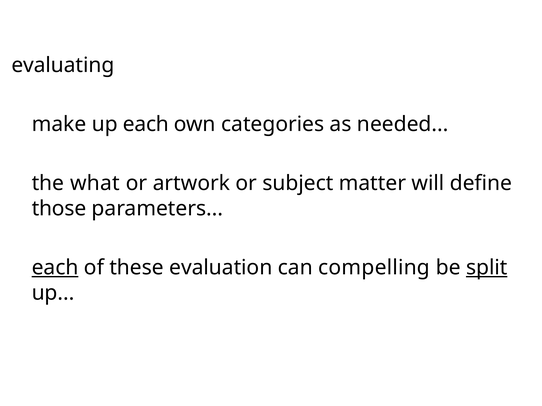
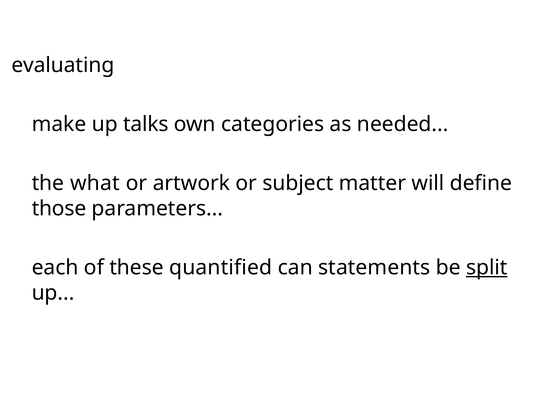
up each: each -> talks (146, 124)
each underline: present -> none (55, 268)
evaluation: evaluation -> quantified (221, 268)
compelling: compelling -> statements (374, 268)
